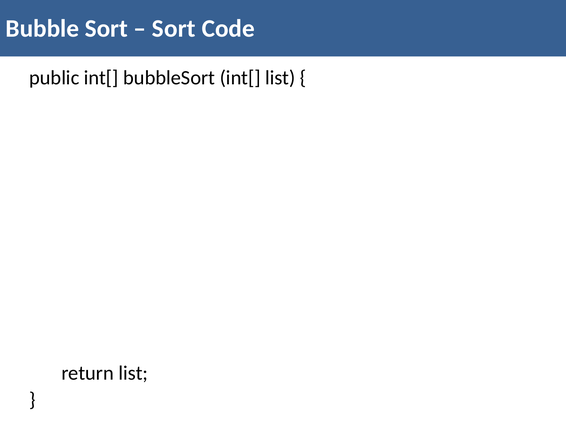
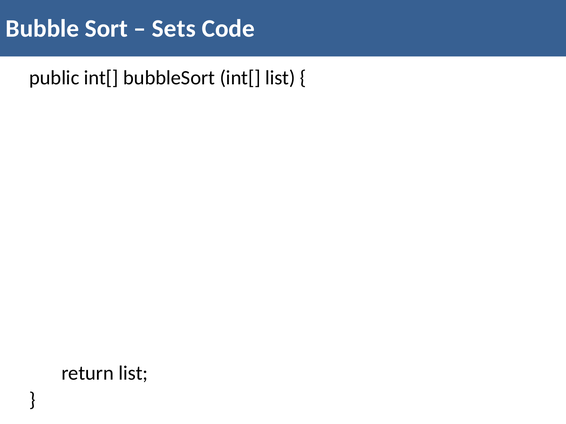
Sort: Sort -> Sets (174, 29)
